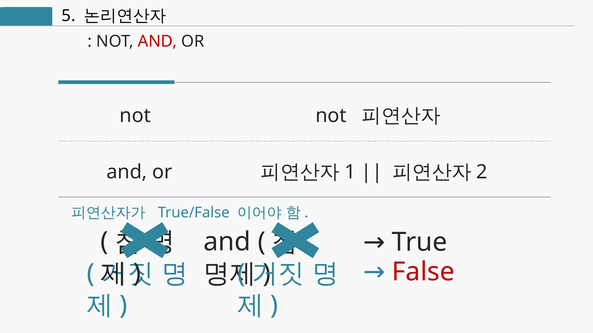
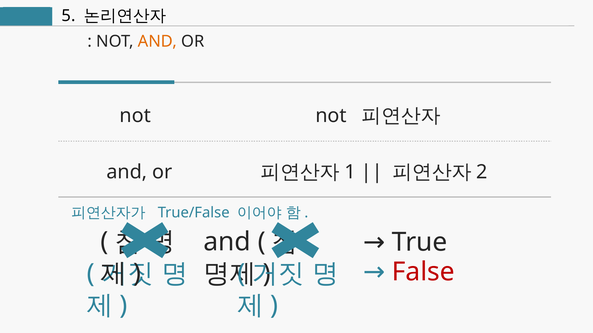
AND colour: red -> orange (158, 41)
